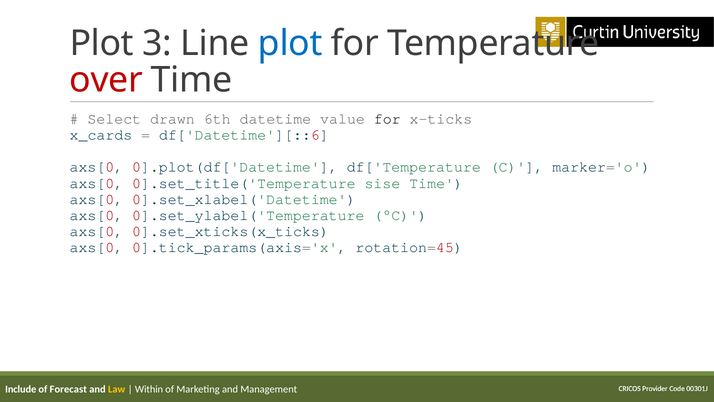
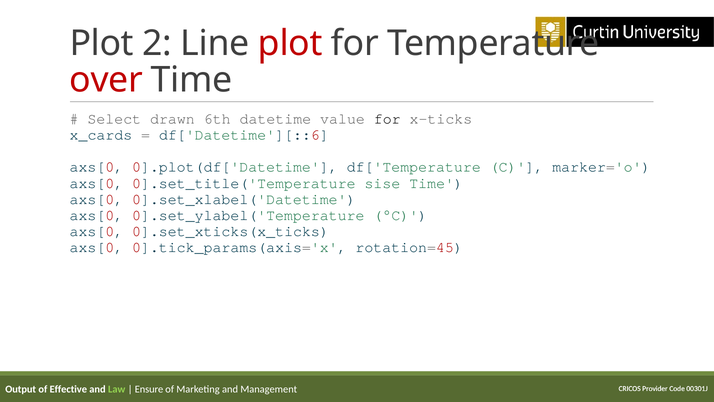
3: 3 -> 2 (157, 44)
plot colour: blue -> red (290, 44)
Include: Include -> Output (21, 389)
Forecast: Forecast -> Effective (68, 389)
Law colour: yellow -> light green (117, 389)
Within: Within -> Ensure (149, 389)
